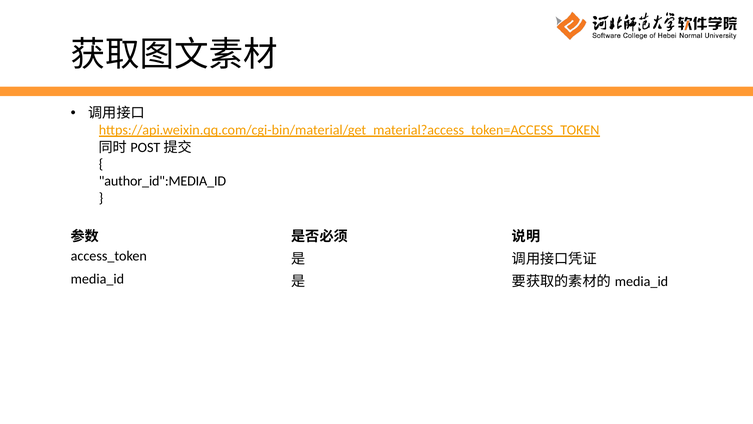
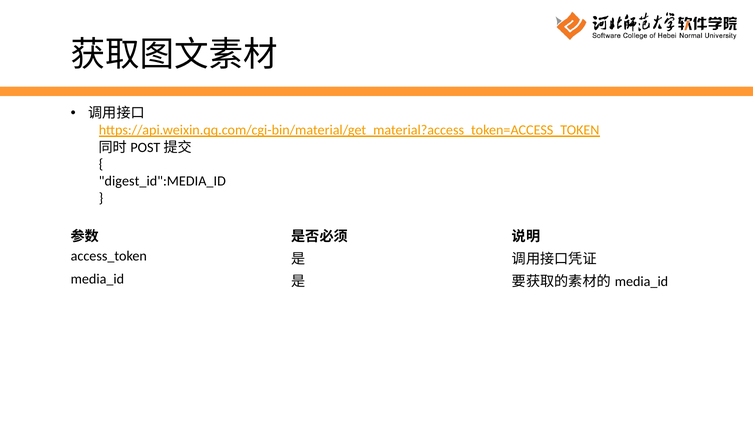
author_id":MEDIA_ID: author_id":MEDIA_ID -> digest_id":MEDIA_ID (162, 181)
